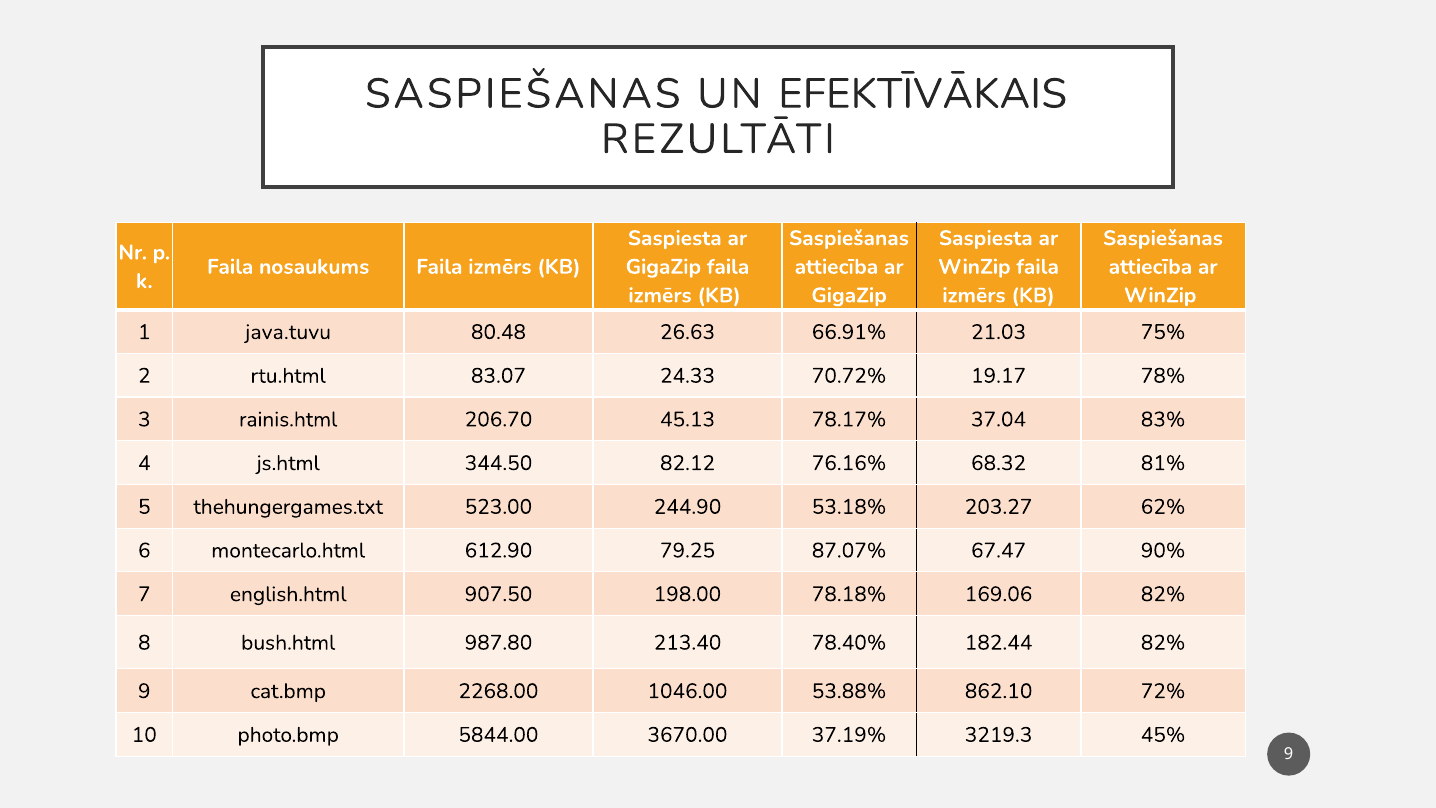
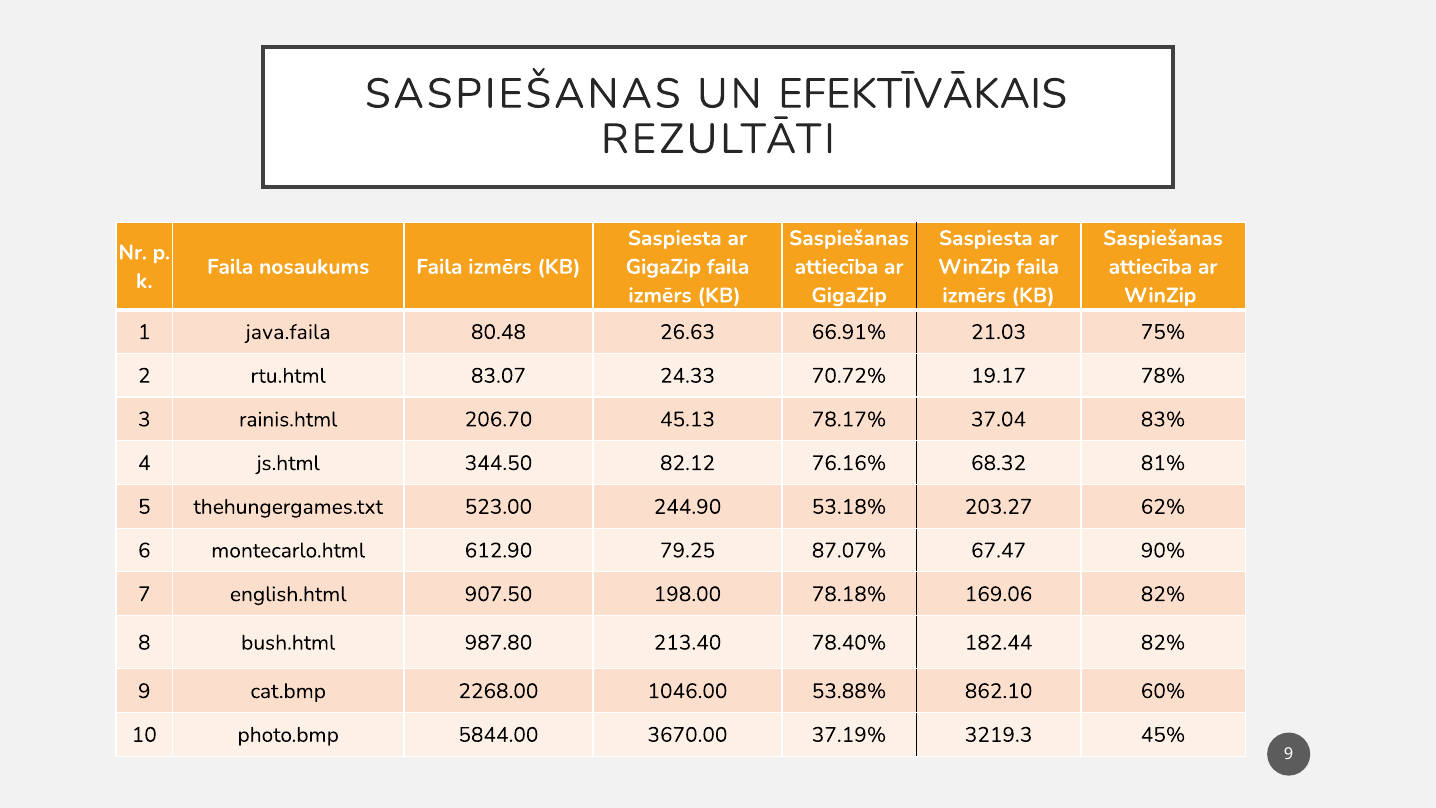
java.tuvu: java.tuvu -> java.faila (288, 332)
72%: 72% -> 60% (1163, 691)
